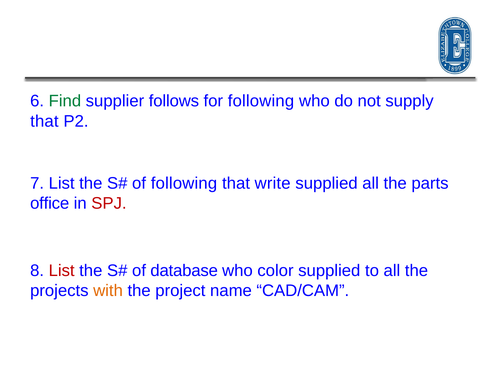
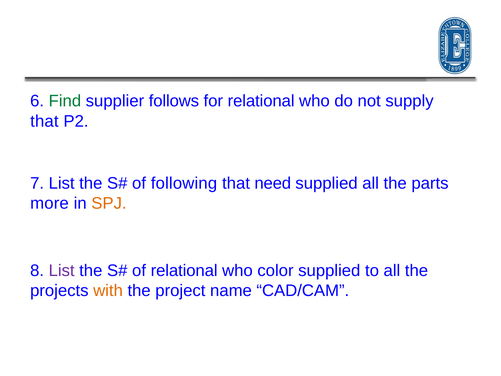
for following: following -> relational (261, 101)
write: write -> need (273, 183)
office: office -> more (50, 203)
SPJ colour: red -> orange (109, 203)
List colour: red -> purple (62, 270)
of database: database -> relational (184, 270)
